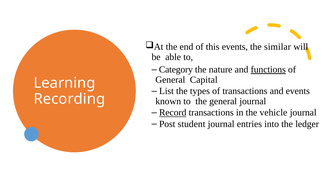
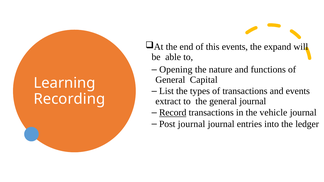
similar: similar -> expand (278, 47)
Category: Category -> Opening (176, 70)
functions underline: present -> none (268, 70)
known: known -> extract (168, 101)
Post student: student -> journal (192, 124)
